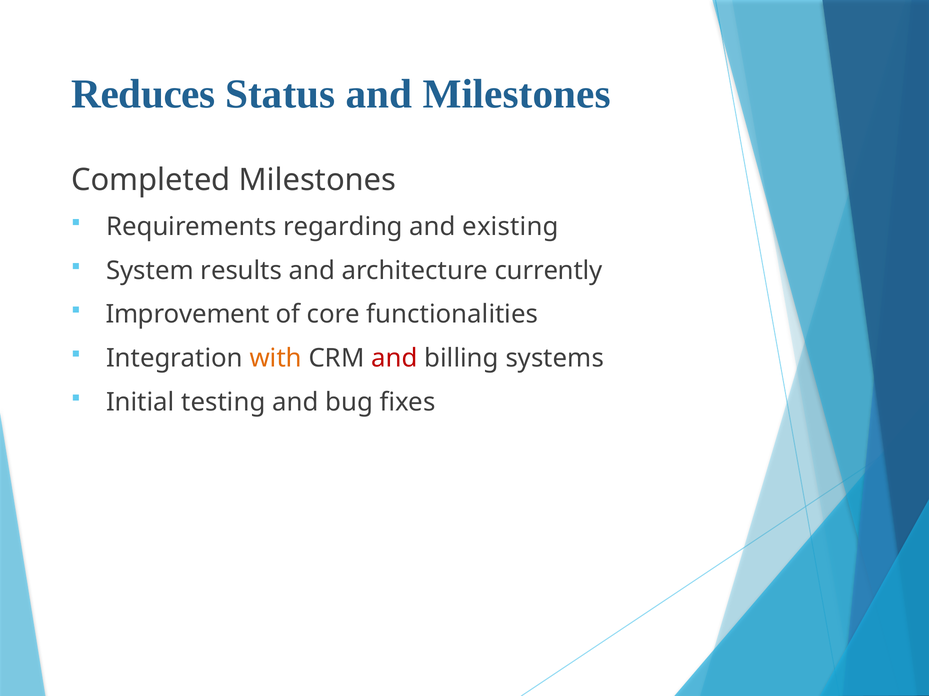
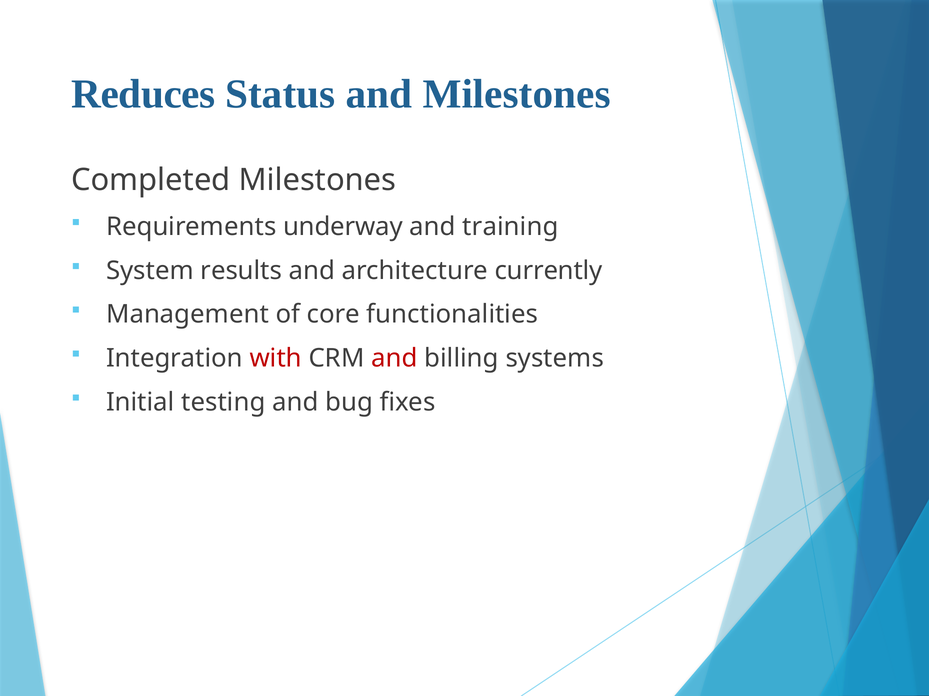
regarding: regarding -> underway (343, 227)
existing: existing -> training (511, 227)
Improvement: Improvement -> Management (188, 315)
with colour: orange -> red (276, 359)
